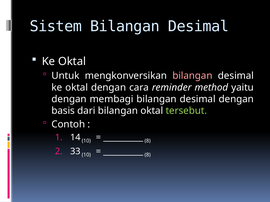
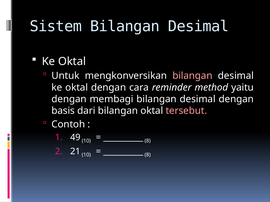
tersebut colour: light green -> pink (186, 111)
14: 14 -> 49 (75, 138)
33: 33 -> 21 (75, 152)
